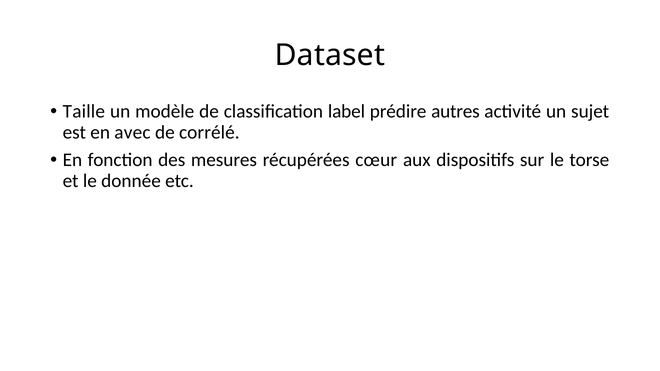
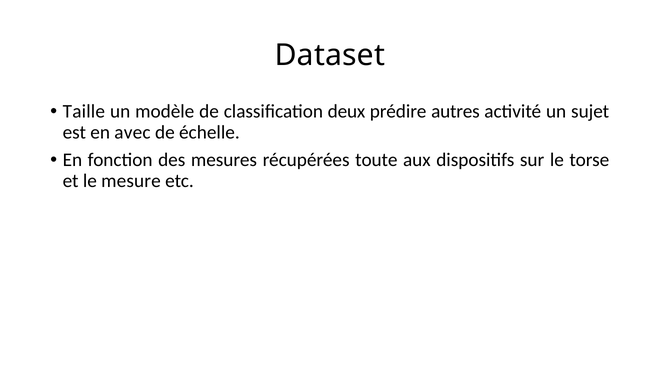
label: label -> deux (346, 112)
corrélé: corrélé -> échelle (209, 132)
cœur: cœur -> toute (376, 160)
donnée: donnée -> mesure (131, 181)
